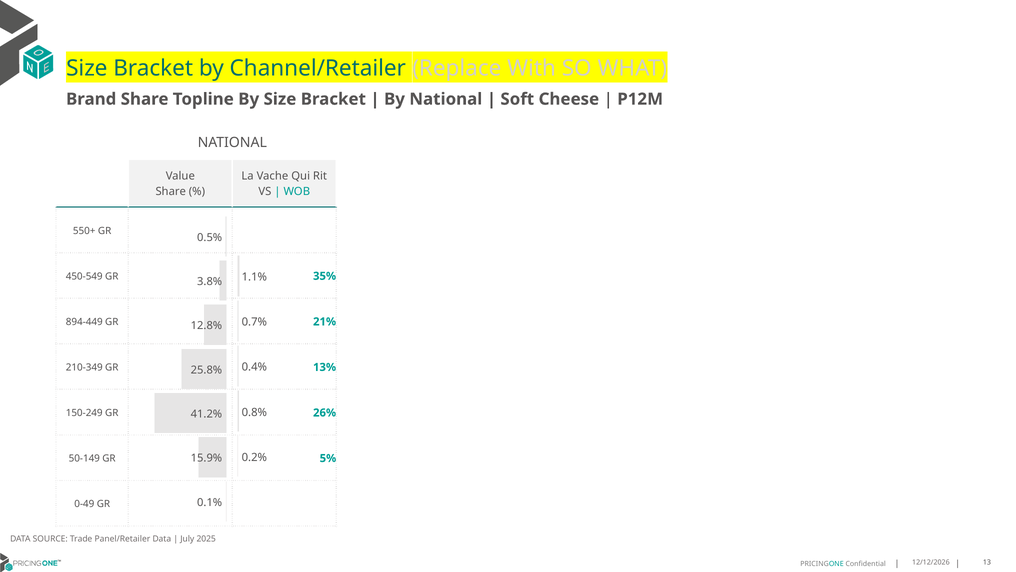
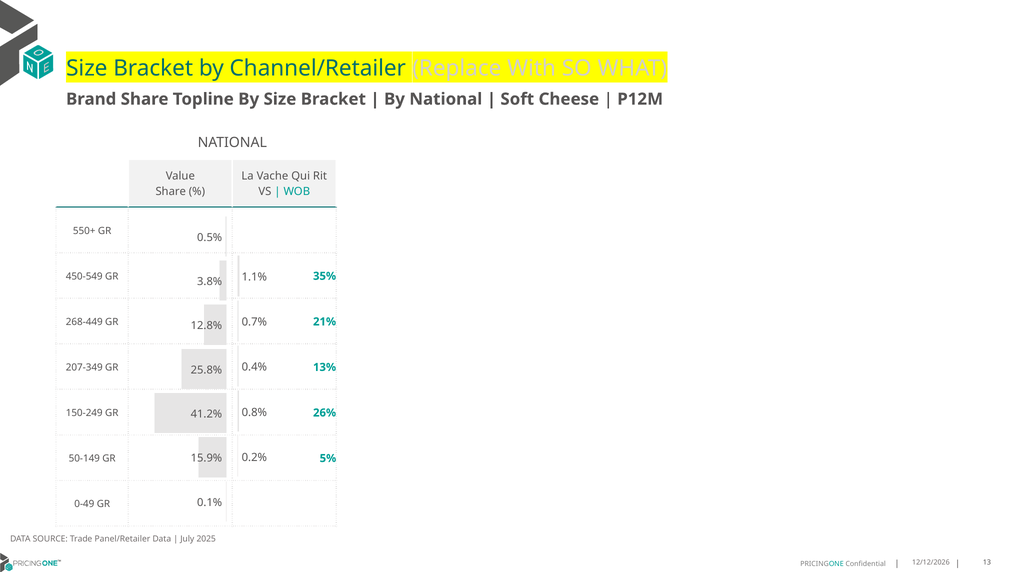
894-449: 894-449 -> 268-449 (84, 322)
210-349: 210-349 -> 207-349 (84, 367)
